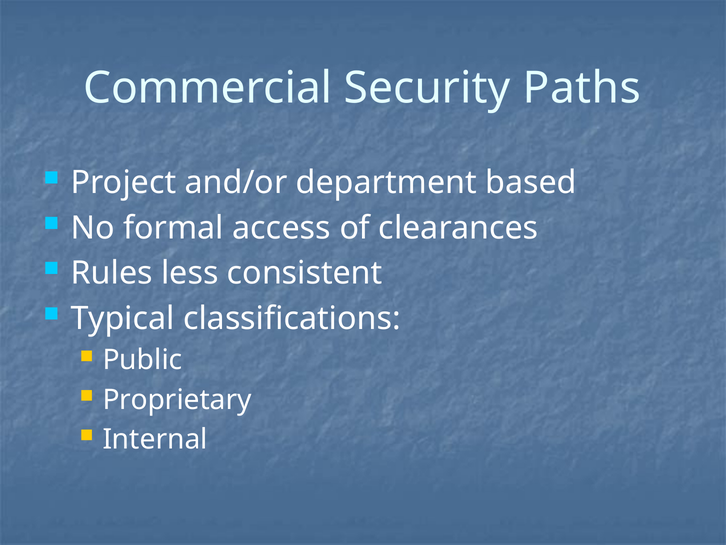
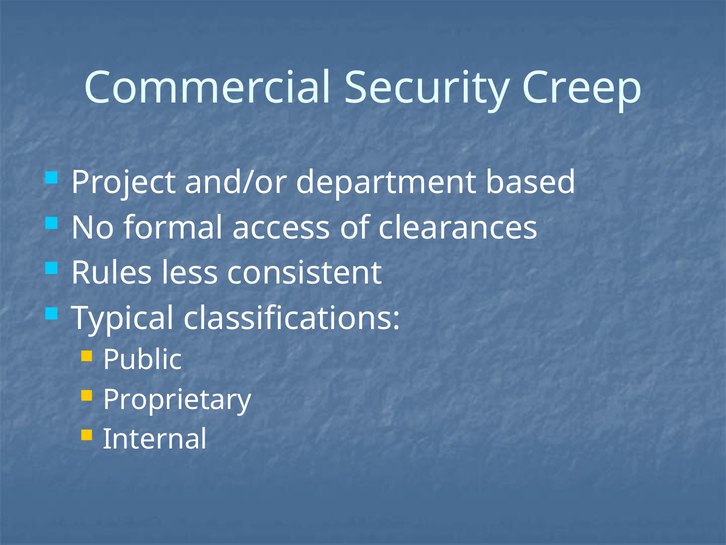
Paths: Paths -> Creep (582, 88)
